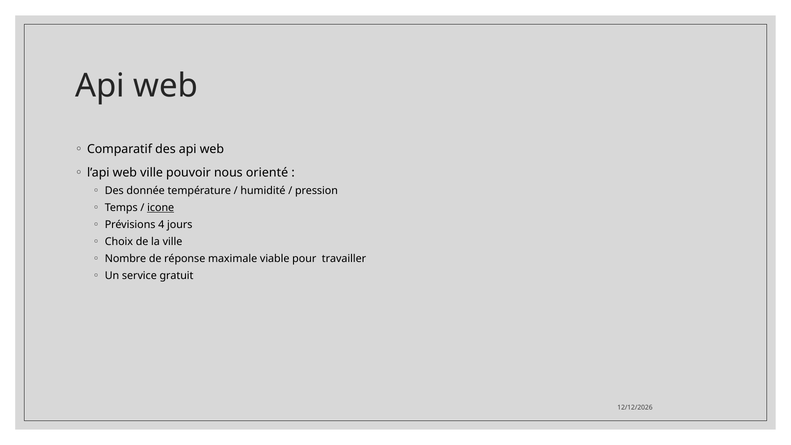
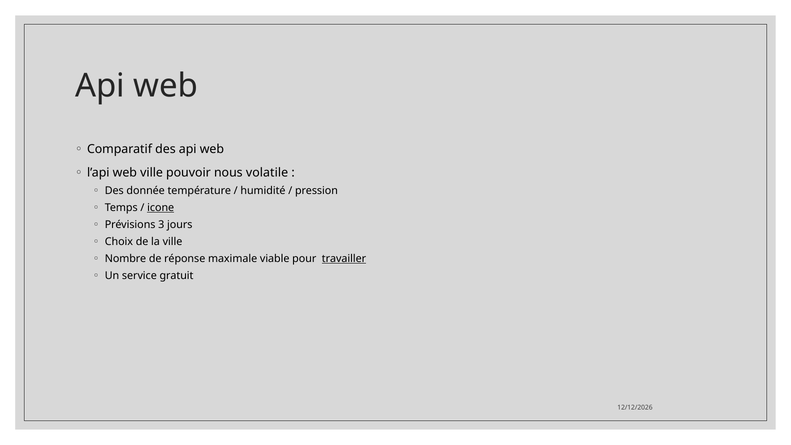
orienté: orienté -> volatile (267, 173)
4: 4 -> 3 (161, 225)
travailler underline: none -> present (344, 259)
